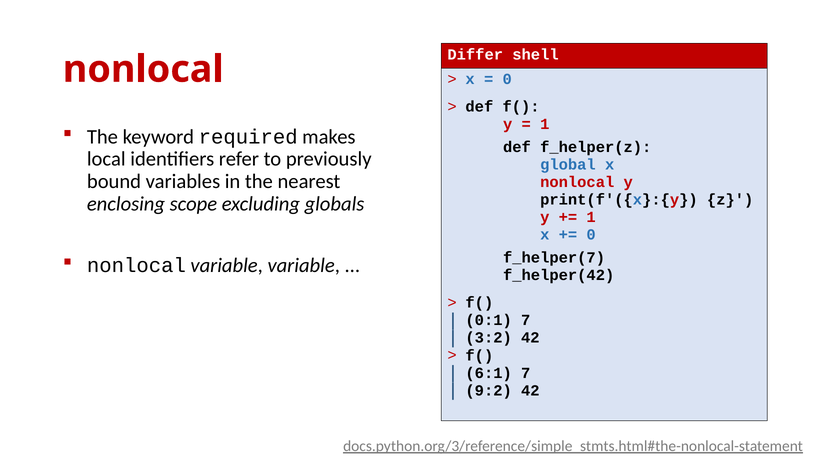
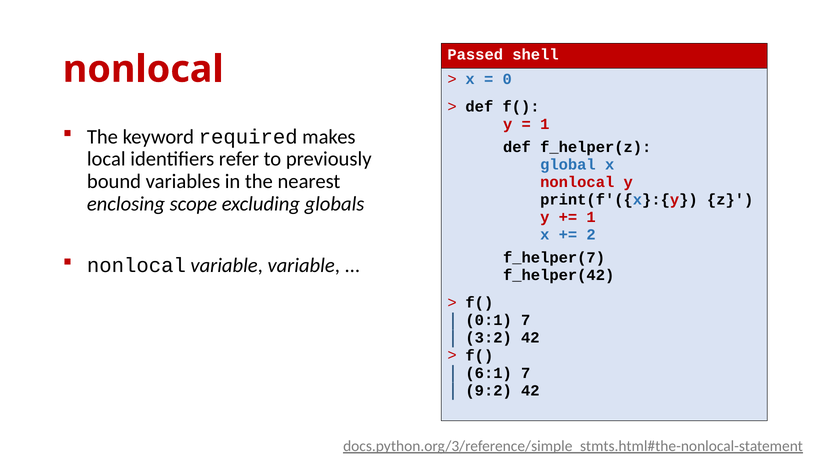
Differ: Differ -> Passed (475, 55)
0: 0 -> 2 (591, 234)
